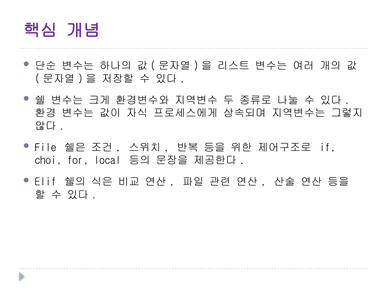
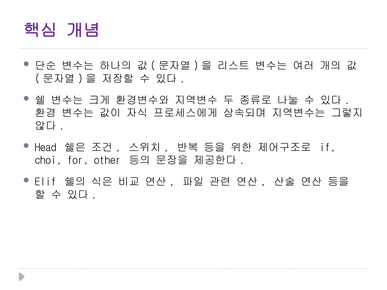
File: File -> Head (46, 148)
local: local -> other (107, 161)
